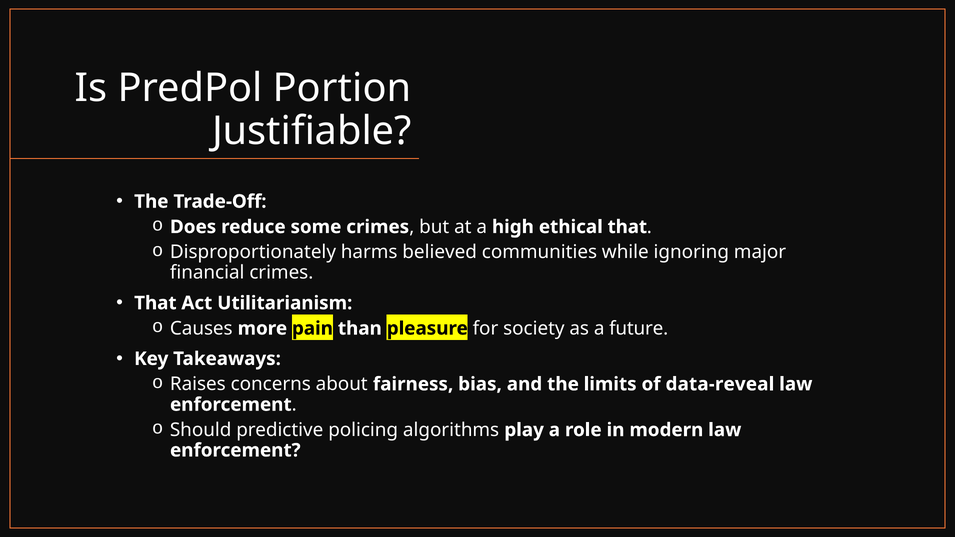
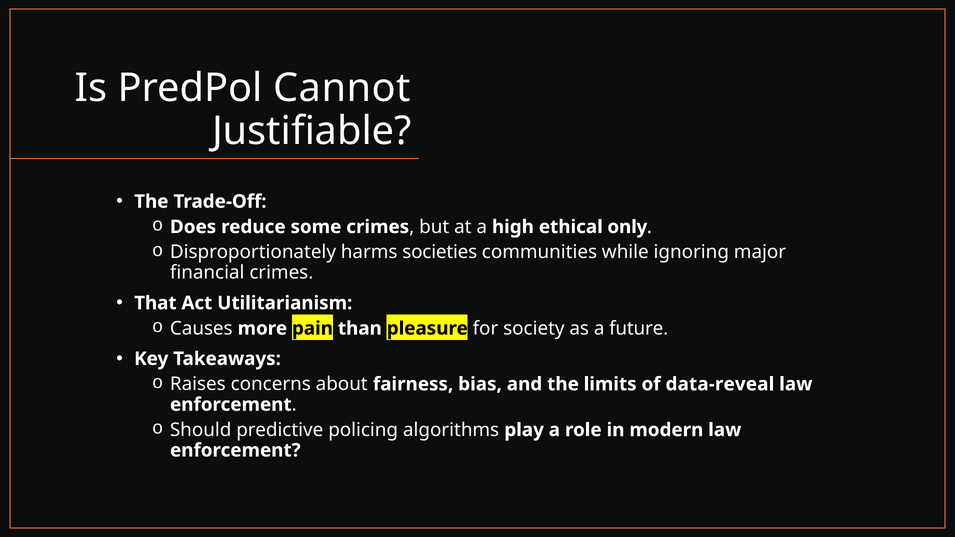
Portion: Portion -> Cannot (342, 88)
ethical that: that -> only (627, 227)
believed: believed -> societies (440, 252)
